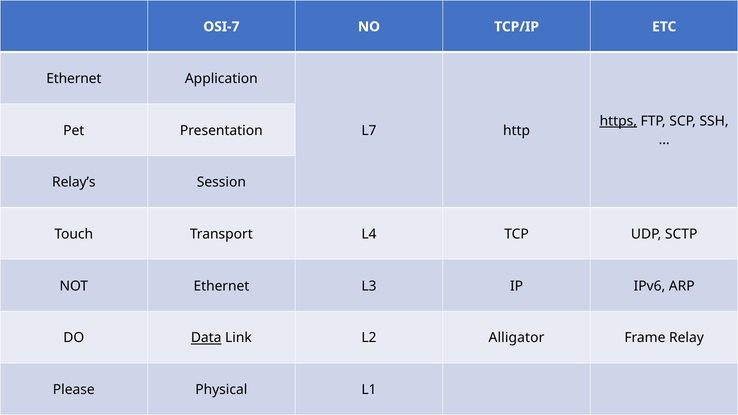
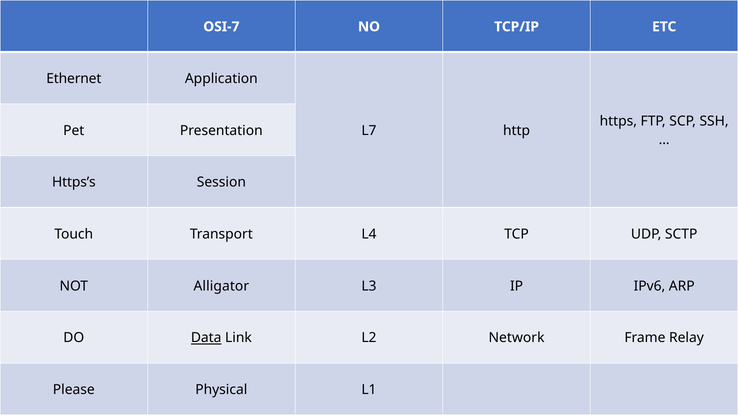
https underline: present -> none (618, 121)
Relay’s: Relay’s -> Https’s (74, 182)
NOT Ethernet: Ethernet -> Alligator (221, 286)
Alligator: Alligator -> Network (517, 338)
